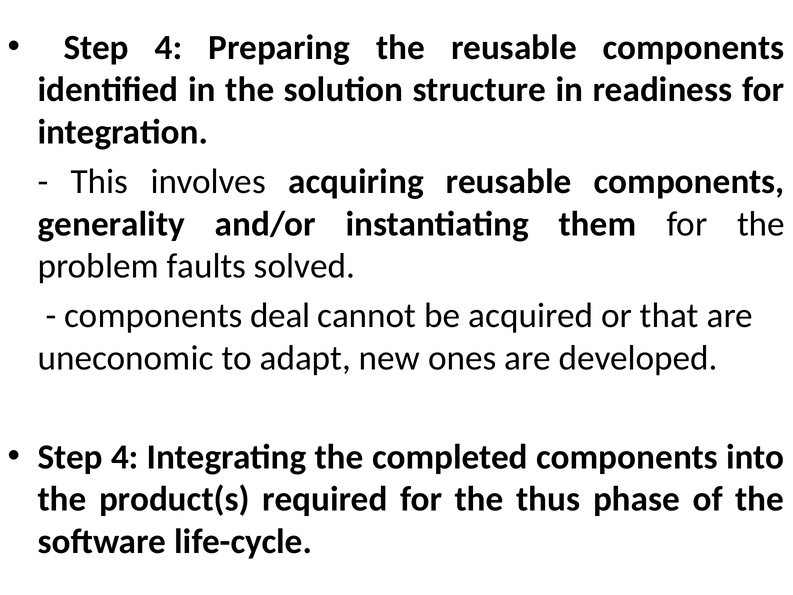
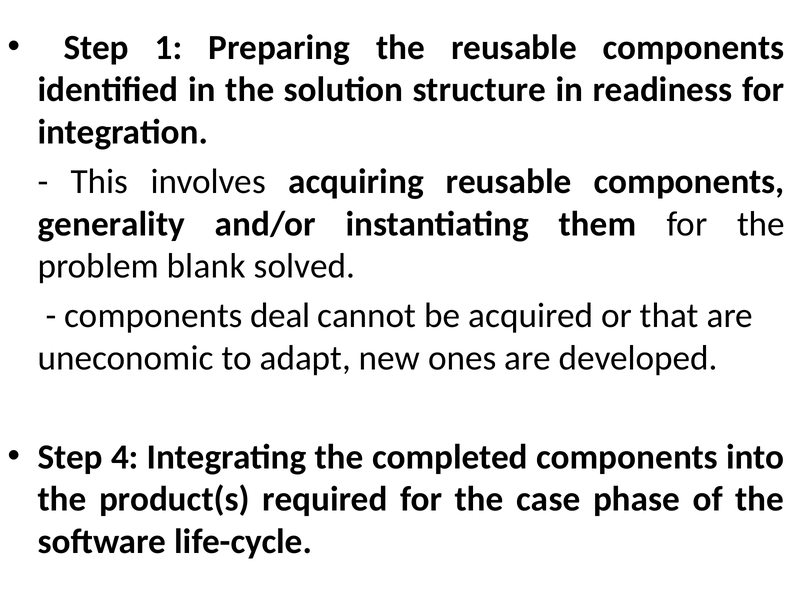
4: 4 -> 1 (169, 47)
faults: faults -> blank (206, 266)
thus: thus -> case (548, 499)
